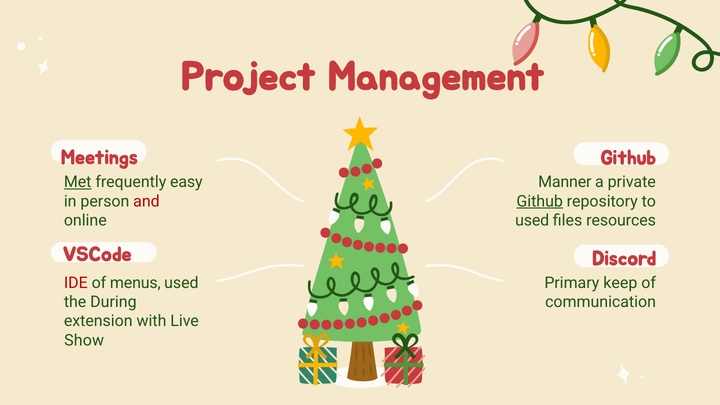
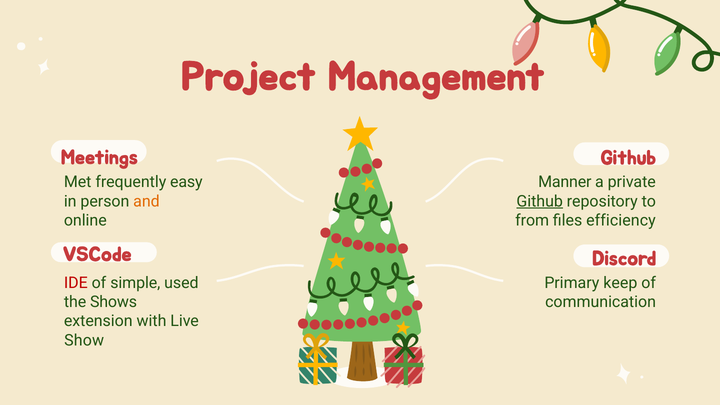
Met underline: present -> none (78, 182)
and colour: red -> orange (146, 201)
used: used -> from (532, 220)
resources: resources -> efficiency (621, 220)
menus: menus -> simple (135, 283)
During: During -> Shows (114, 302)
